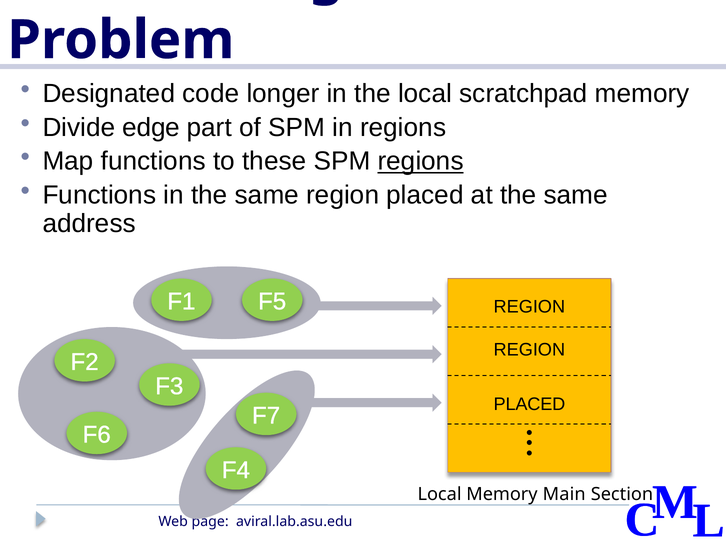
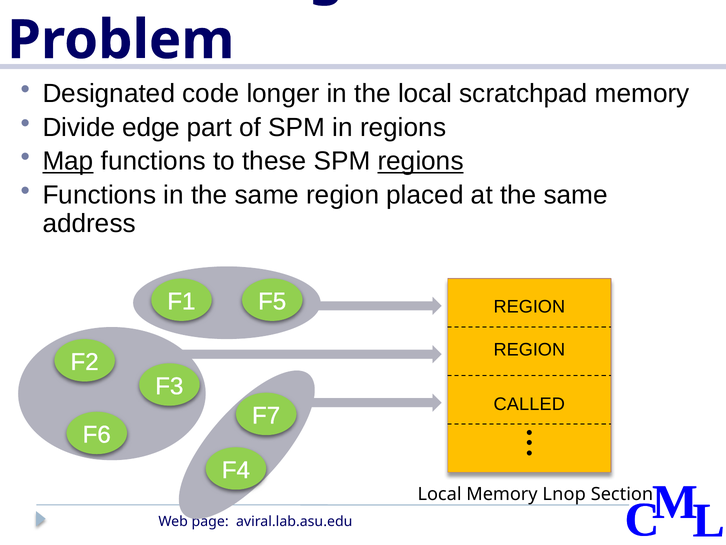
Map underline: none -> present (68, 161)
PLACED: PLACED -> CALLED (529, 404)
Main: Main -> Lnop (564, 494)
